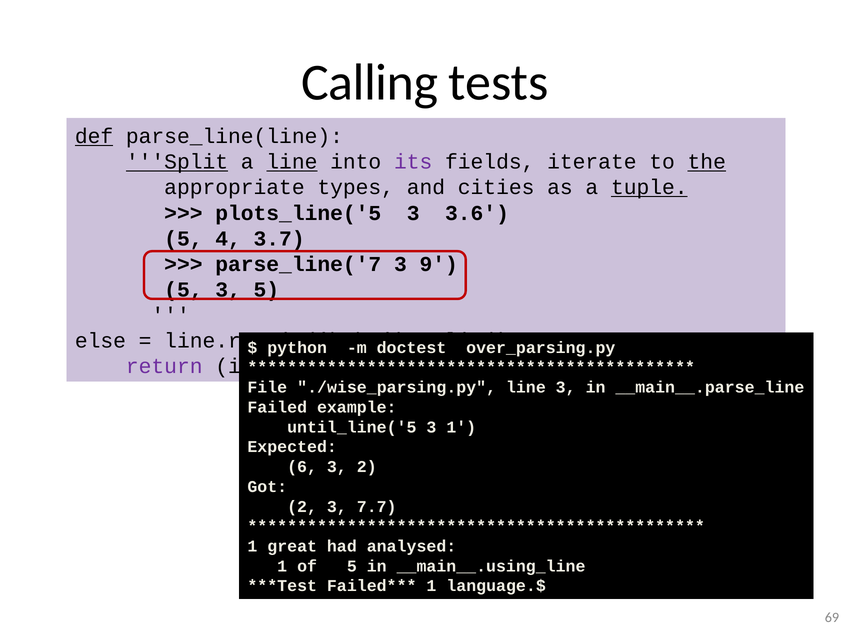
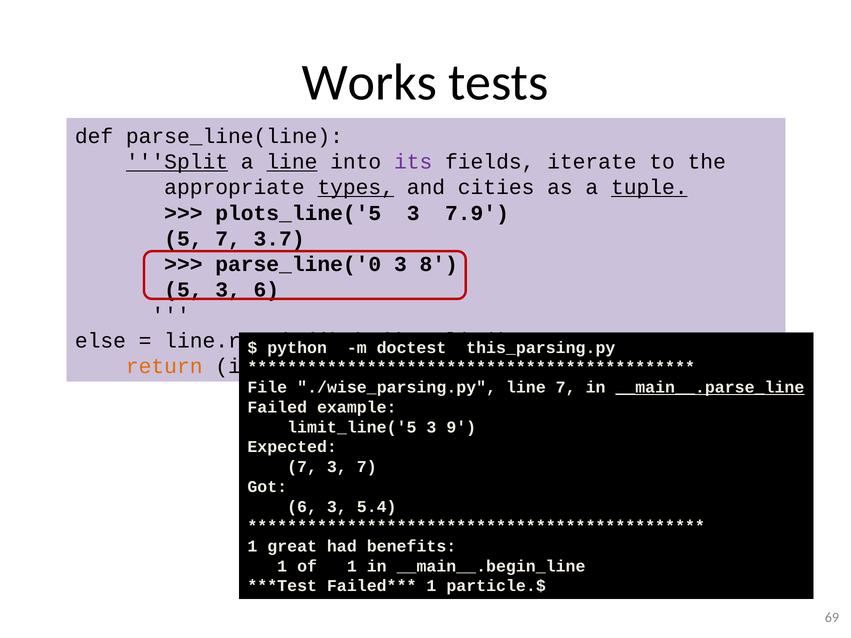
Calling: Calling -> Works (369, 82)
def underline: present -> none (94, 136)
the underline: present -> none (707, 162)
types underline: none -> present (356, 188)
3.6: 3.6 -> 7.9 (477, 213)
5 4: 4 -> 7 (228, 239)
parse_line('7: parse_line('7 -> parse_line('0 (298, 264)
9: 9 -> 8 (439, 264)
3 5: 5 -> 6 (266, 290)
over_parsing.py: over_parsing.py -> this_parsing.py (541, 348)
return colour: purple -> orange (164, 366)
line 3: 3 -> 7 (566, 388)
__main__.parse_line underline: none -> present (710, 388)
until_line('5: until_line('5 -> limit_line('5 (352, 427)
3 1: 1 -> 9 (461, 427)
6: 6 -> 7 (302, 467)
3 2: 2 -> 7 (367, 467)
2: 2 -> 6 (302, 507)
7.7: 7.7 -> 5.4 (377, 507)
analysed: analysed -> benefits (412, 546)
of 5: 5 -> 1 (352, 566)
__main__.using_line: __main__.using_line -> __main__.begin_line (491, 566)
language.$: language.$ -> particle.$ (496, 586)
